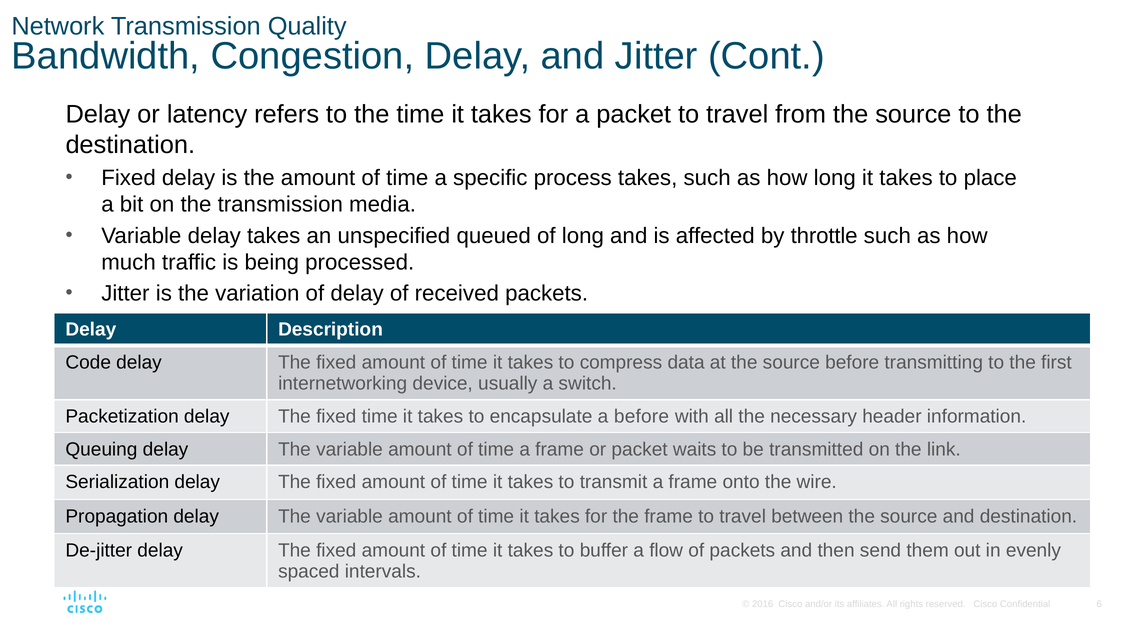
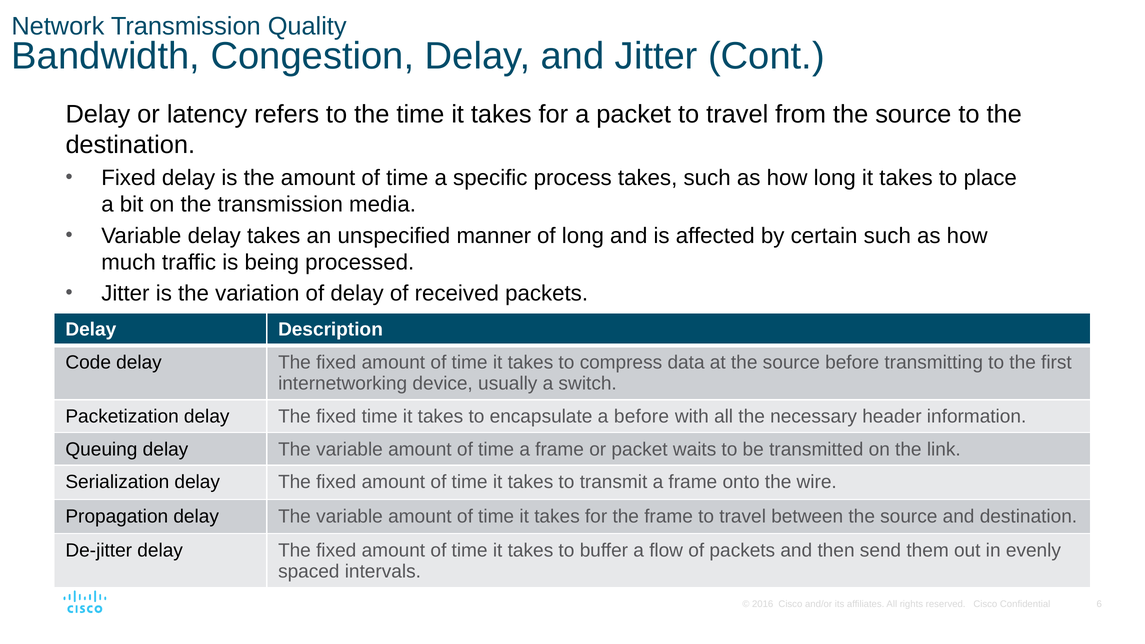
queued: queued -> manner (494, 236)
throttle: throttle -> certain (824, 236)
